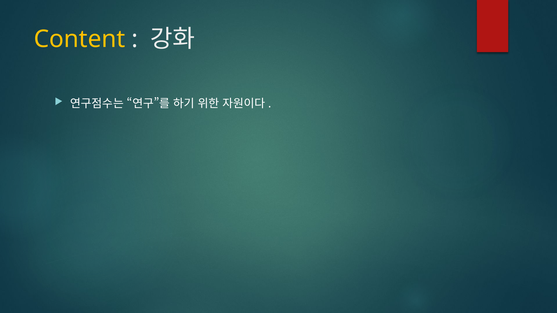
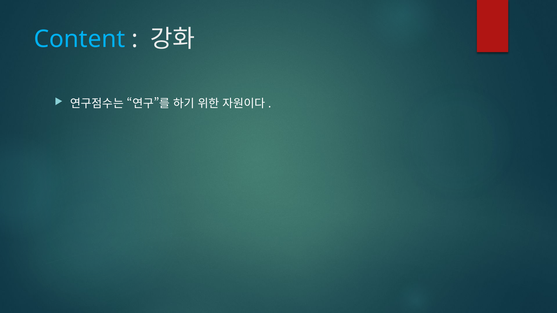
Content colour: yellow -> light blue (79, 39)
